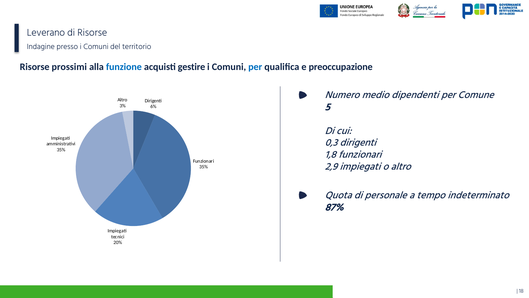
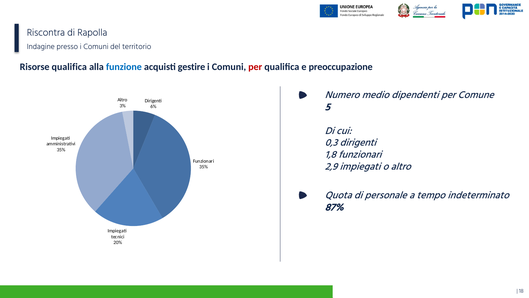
Leverano: Leverano -> Riscontra (46, 32)
di Risorse: Risorse -> Rapolla (92, 32)
Risorse prossimi: prossimi -> qualifica (69, 67)
per colour: blue -> red (255, 67)
